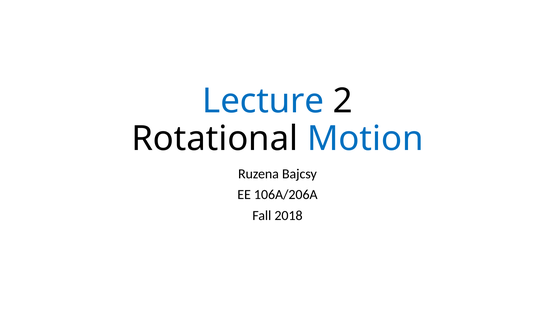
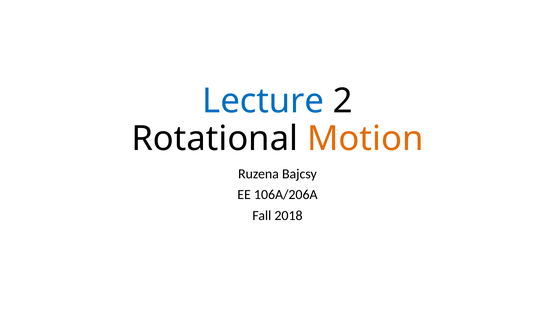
Motion colour: blue -> orange (365, 139)
